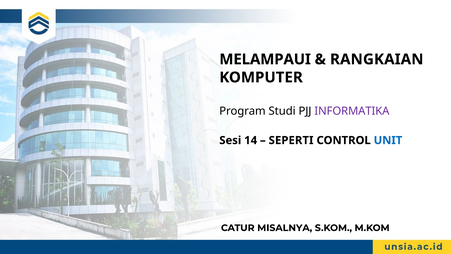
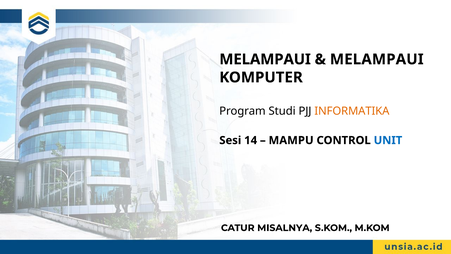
RANGKAIAN: RANGKAIAN -> MELAMPAUI (377, 59)
INFORMATIKA colour: purple -> orange (352, 111)
SEPERTI: SEPERTI -> MAMPU (291, 140)
